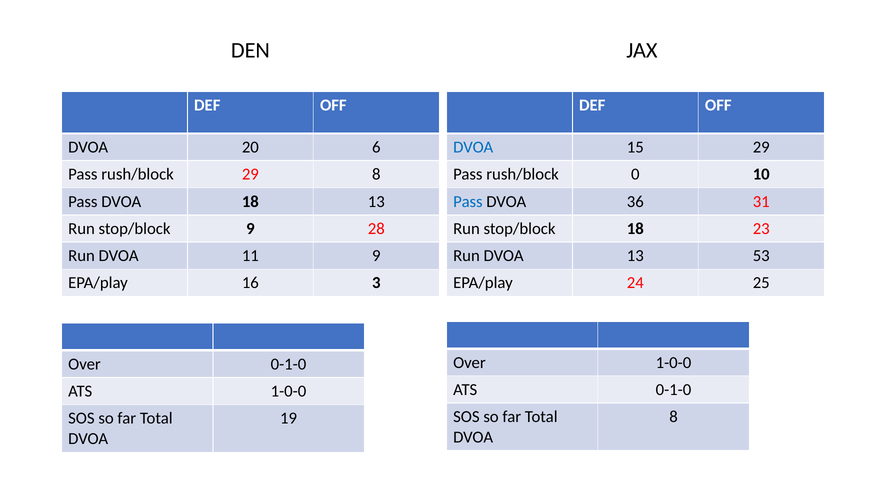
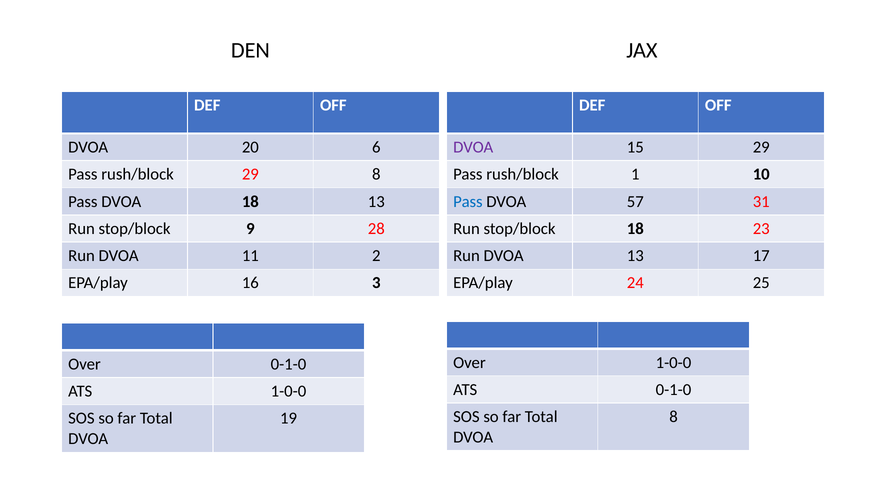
DVOA colour: blue -> purple (473, 147)
0: 0 -> 1 (635, 175)
36: 36 -> 57 (635, 202)
11 9: 9 -> 2 (376, 256)
53: 53 -> 17 (761, 256)
